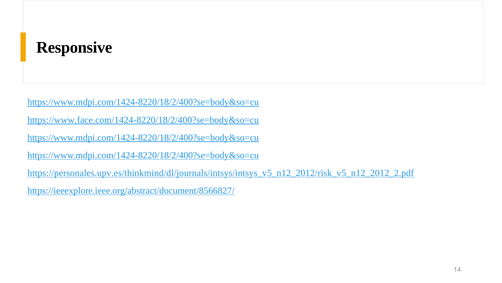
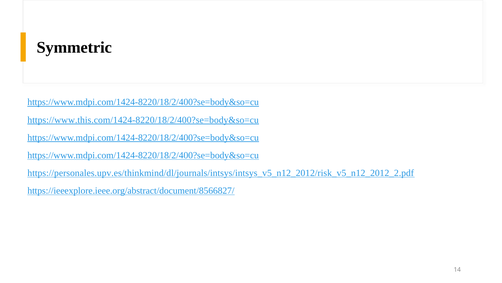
Responsive: Responsive -> Symmetric (74, 47)
https://www.face.com/1424-8220/18/2/400?se=body&so=cu: https://www.face.com/1424-8220/18/2/400?se=body&so=cu -> https://www.this.com/1424-8220/18/2/400?se=body&so=cu (143, 120)
